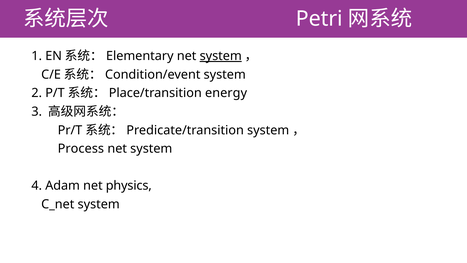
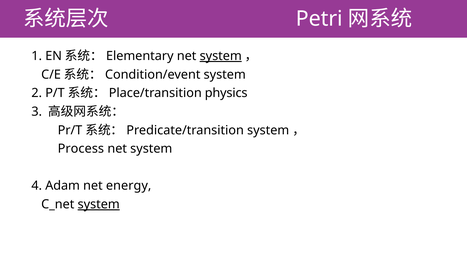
energy: energy -> physics (226, 93)
physics: physics -> energy (129, 186)
system underline: none -> present (99, 204)
